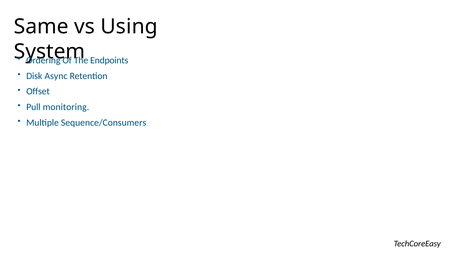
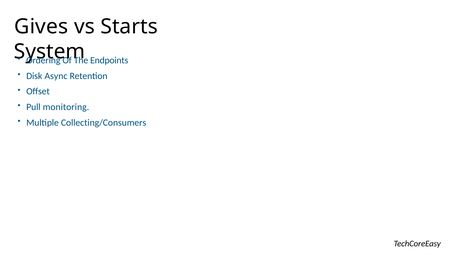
Same: Same -> Gives (41, 27)
Using: Using -> Starts (129, 27)
Sequence/Consumers: Sequence/Consumers -> Collecting/Consumers (104, 123)
